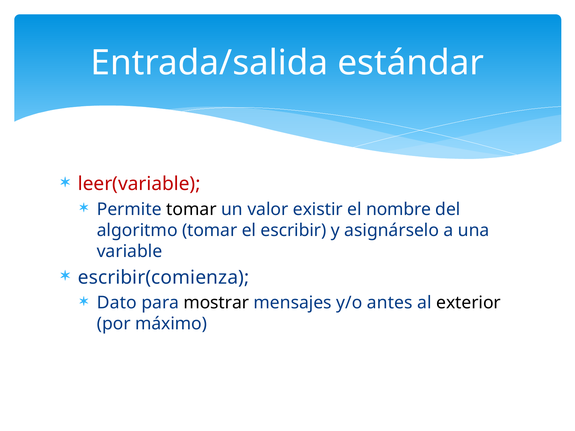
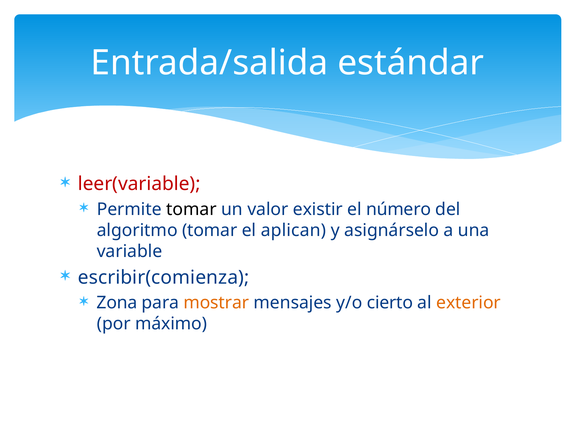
nombre: nombre -> número (399, 209)
escribir: escribir -> aplican (293, 230)
Dato: Dato -> Zona (117, 303)
mostrar colour: black -> orange (216, 303)
antes: antes -> cierto (390, 303)
exterior colour: black -> orange (469, 303)
